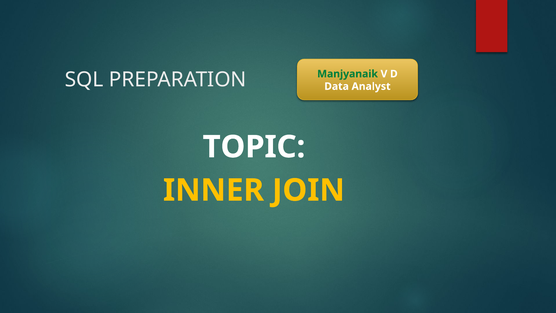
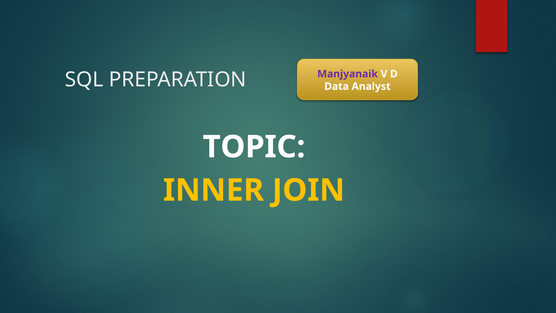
Manjyanaik colour: green -> purple (348, 74)
